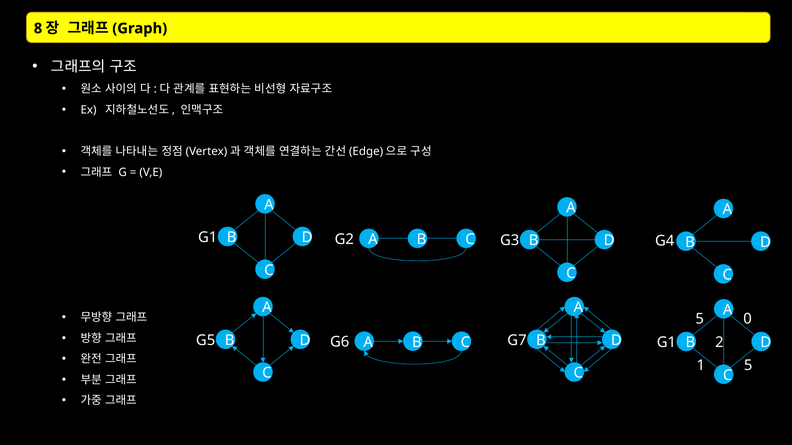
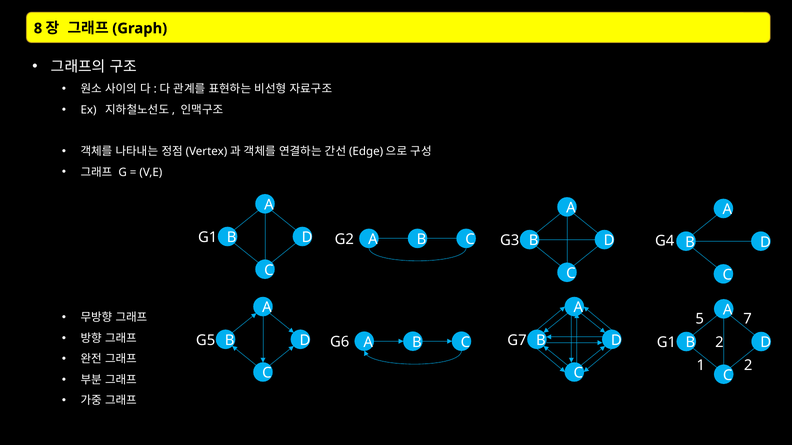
0: 0 -> 7 (748, 319)
1 5: 5 -> 2 (748, 366)
